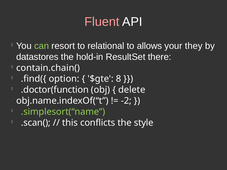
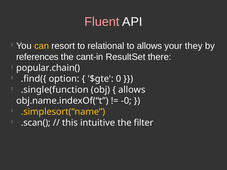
can colour: light green -> yellow (42, 46)
datastores: datastores -> references (37, 57)
hold-in: hold-in -> cant-in (90, 57)
contain.chain(: contain.chain( -> popular.chain( (48, 68)
8: 8 -> 0 (118, 79)
.doctor(function: .doctor(function -> .single(function (55, 90)
delete: delete -> allows (132, 90)
-2: -2 -> -0 (126, 101)
.simplesort(“name colour: light green -> yellow (63, 112)
conflicts: conflicts -> intuitive (98, 123)
style: style -> filter (144, 123)
